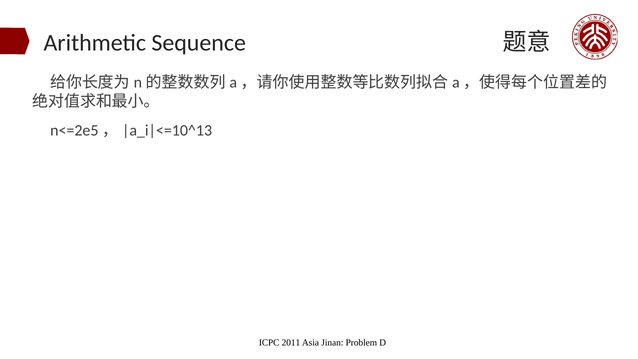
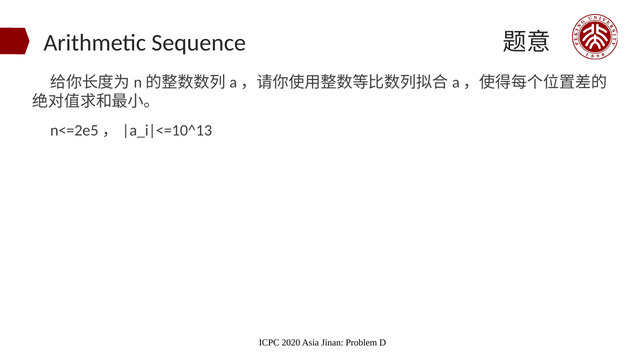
2011: 2011 -> 2020 (291, 343)
